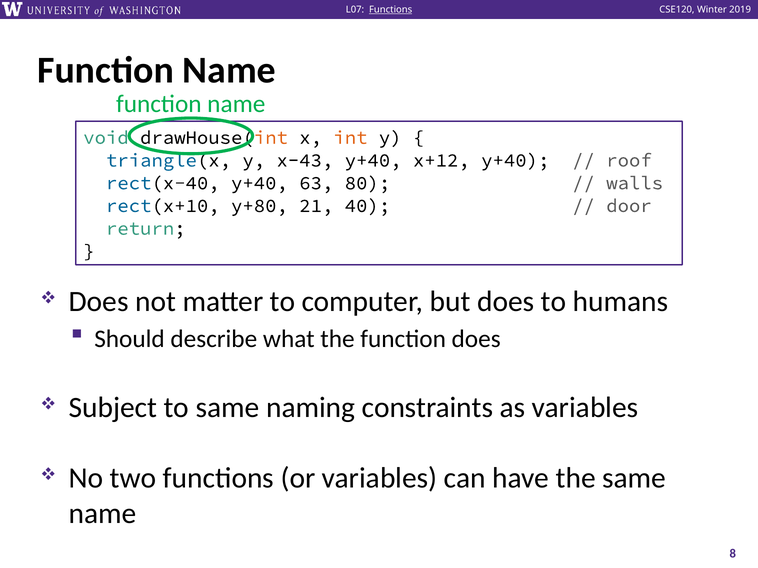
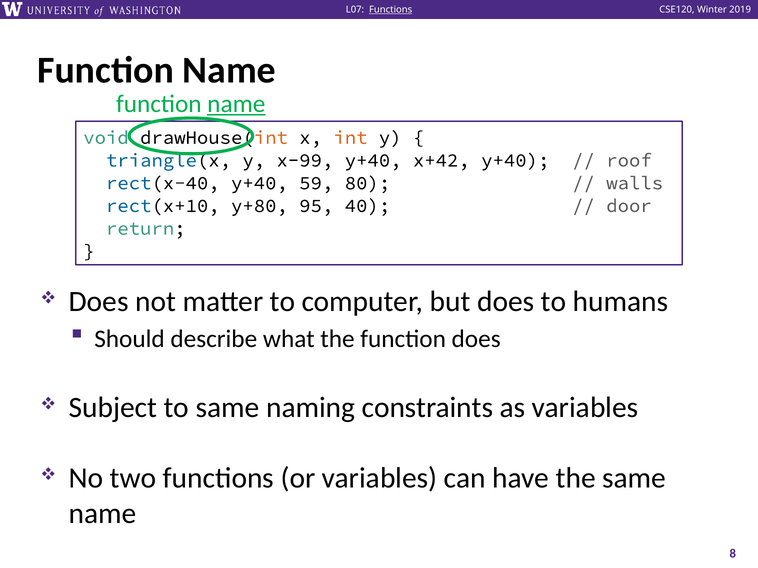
name underline: none -> present (236, 104)
x-43: x-43 -> x-99 (305, 160)
x+12: x+12 -> x+42 (441, 160)
63: 63 -> 59 (316, 183)
21: 21 -> 95 (316, 206)
